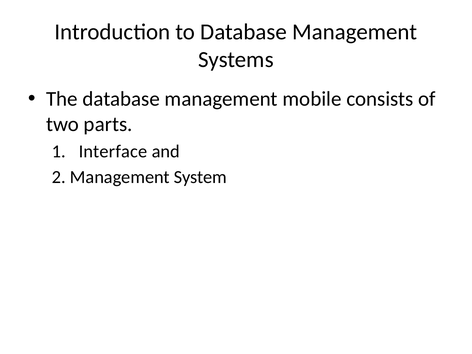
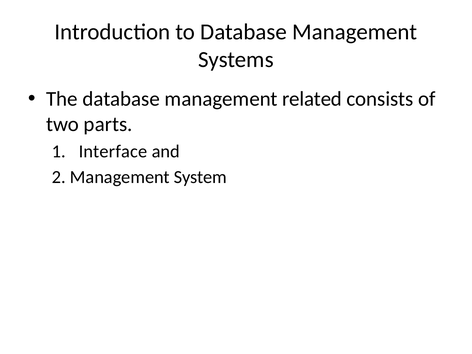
mobile: mobile -> related (312, 99)
